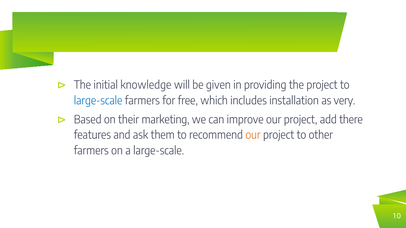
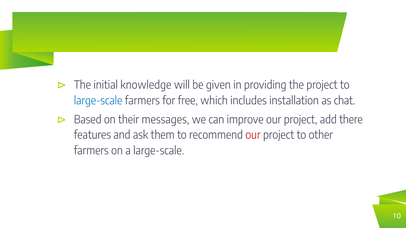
very: very -> chat (344, 101)
marketing: marketing -> messages (165, 120)
our colour: orange -> red (253, 135)
